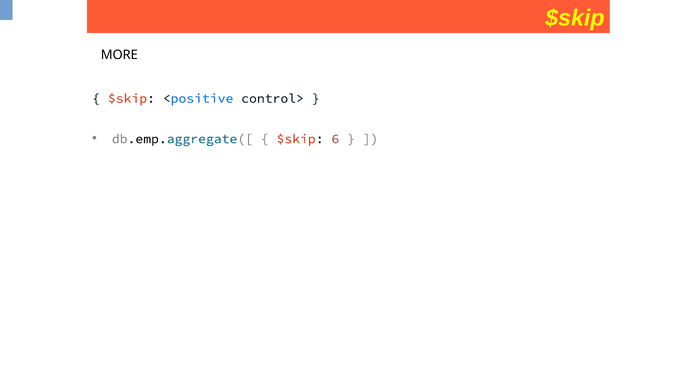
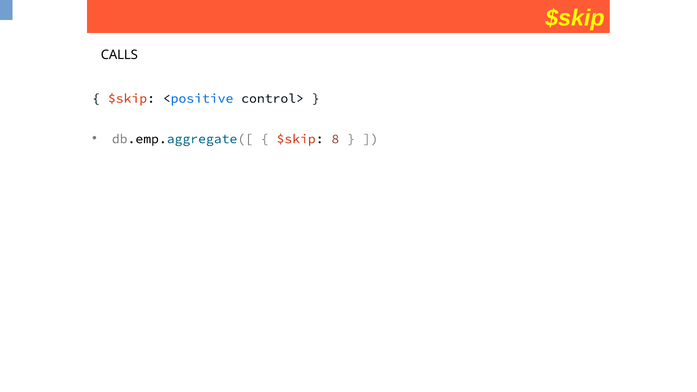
MORE: MORE -> CALLS (119, 55)
6: 6 -> 8 (335, 139)
